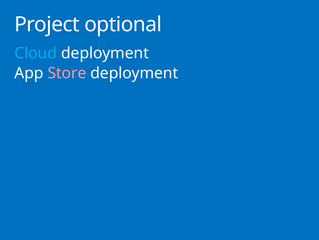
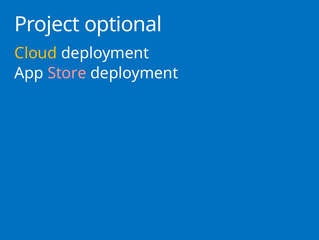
Cloud colour: light blue -> yellow (36, 53)
